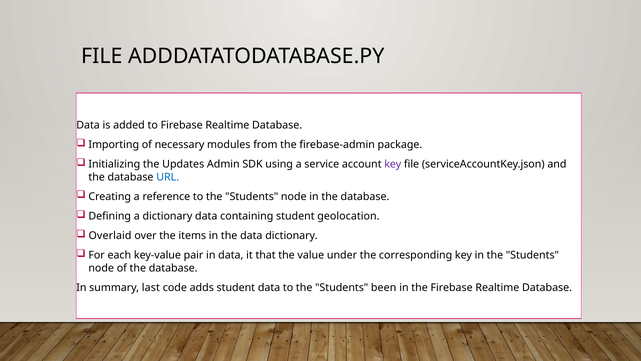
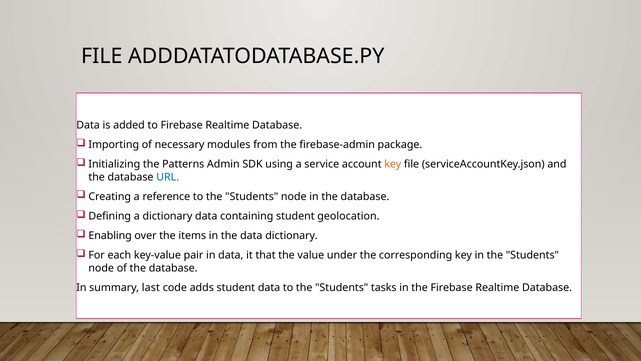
Updates: Updates -> Patterns (183, 164)
key colour: purple -> orange (393, 164)
Overlaid: Overlaid -> Enabling (110, 235)
been: been -> tasks (384, 287)
